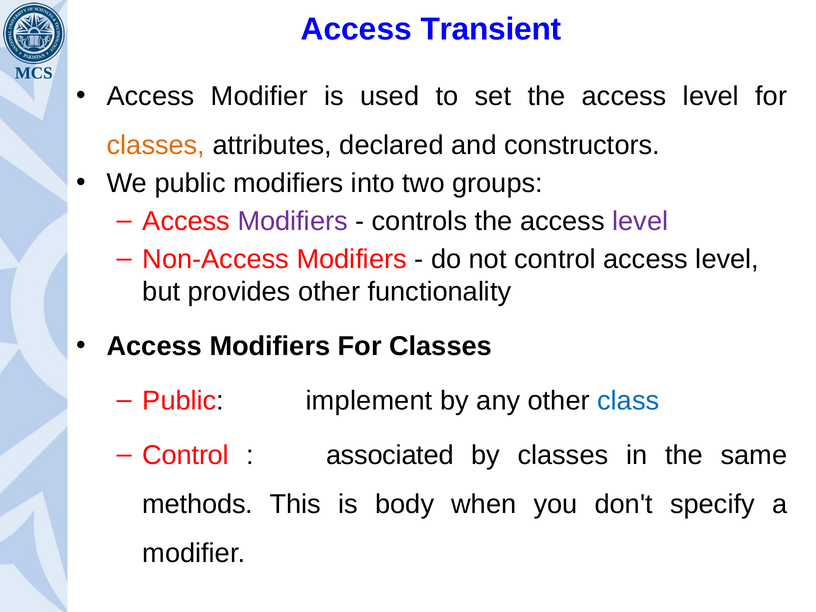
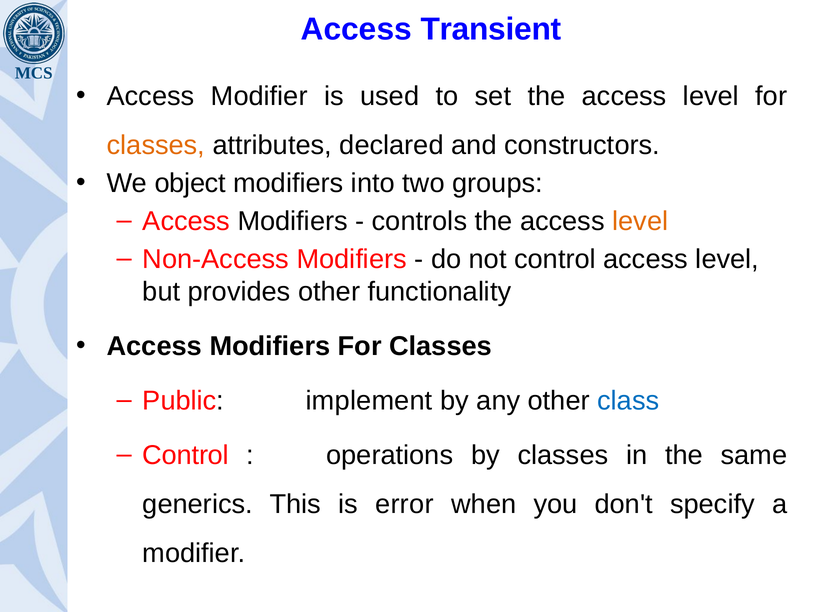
We public: public -> object (190, 183)
Modifiers colour: purple -> black (293, 221)
level colour: purple -> orange (640, 221)
associated: associated -> operations (390, 455)
methods: methods -> generics (198, 504)
body: body -> error (404, 504)
